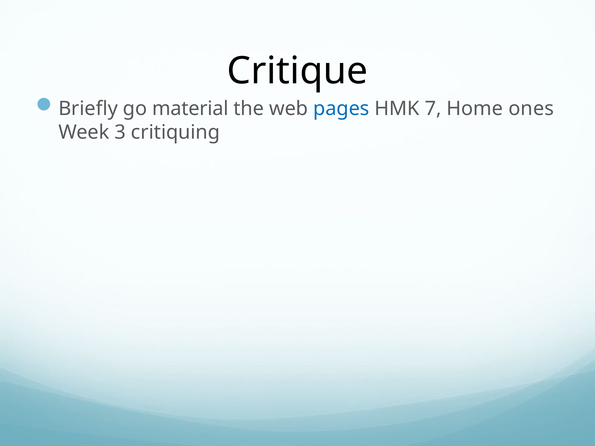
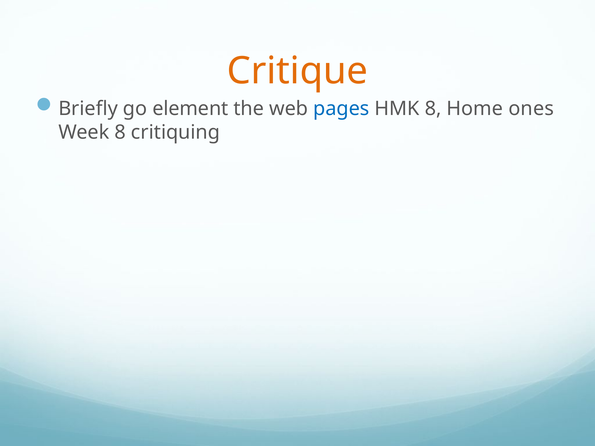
Critique colour: black -> orange (297, 71)
material: material -> element (190, 109)
HMK 7: 7 -> 8 (433, 109)
Week 3: 3 -> 8 (120, 132)
